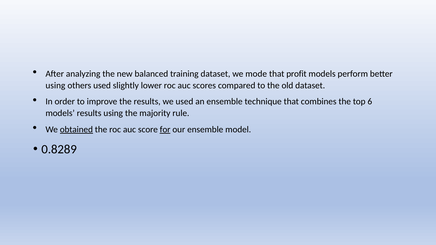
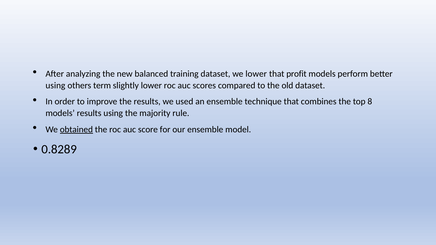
we mode: mode -> lower (256, 74)
others used: used -> term (102, 85)
6: 6 -> 8 (370, 102)
for underline: present -> none (165, 130)
